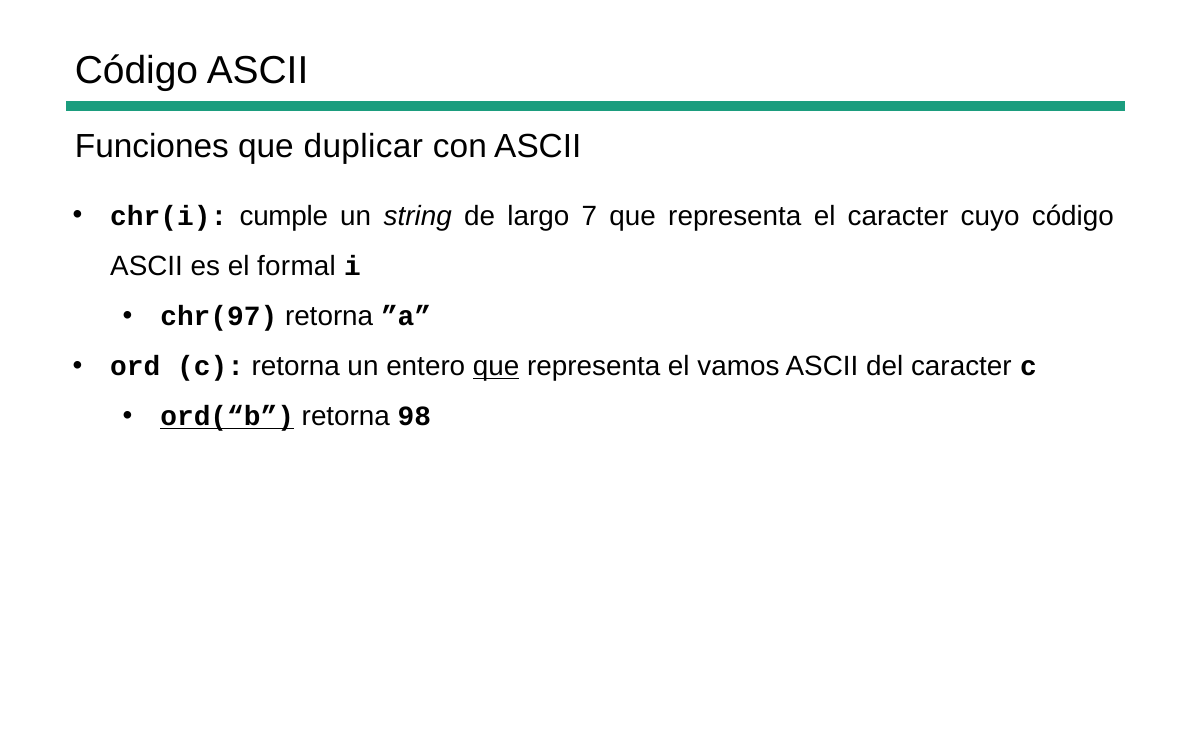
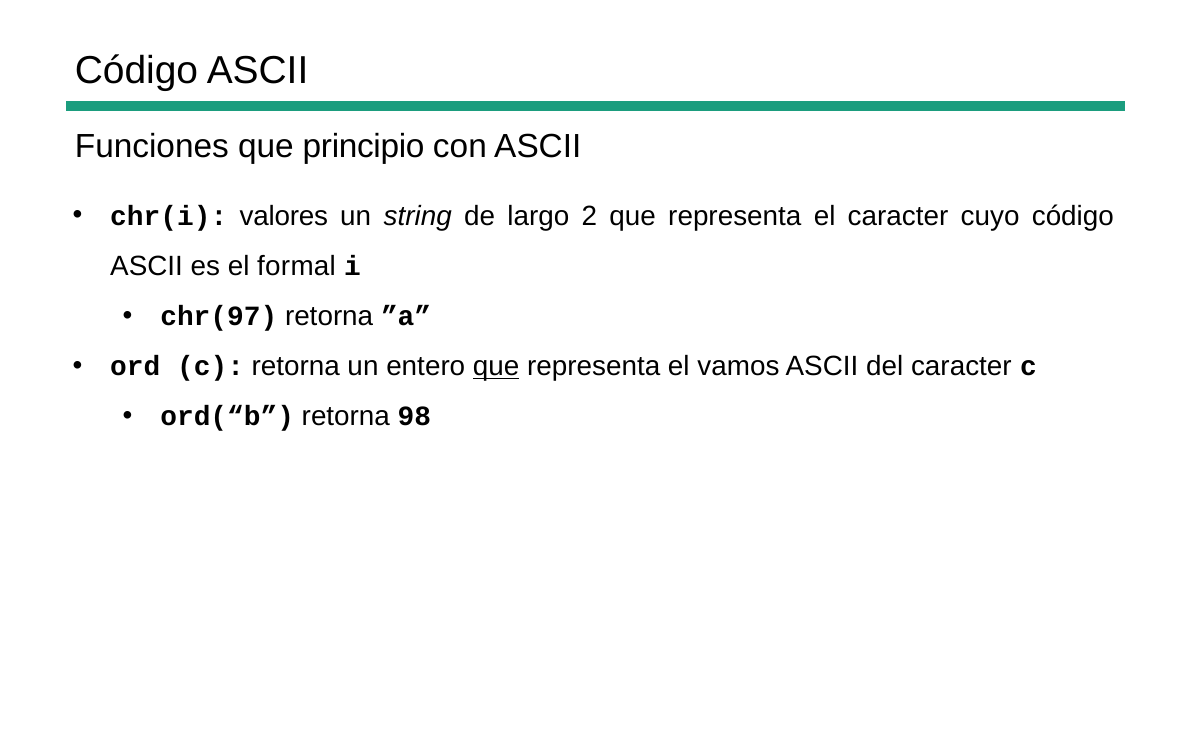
duplicar: duplicar -> principio (364, 146)
cumple: cumple -> valores (284, 216)
7: 7 -> 2 (589, 216)
ord(“b underline: present -> none (227, 417)
